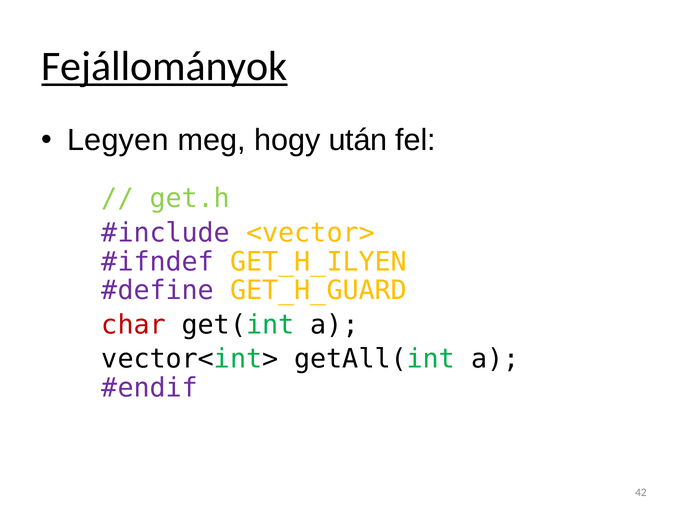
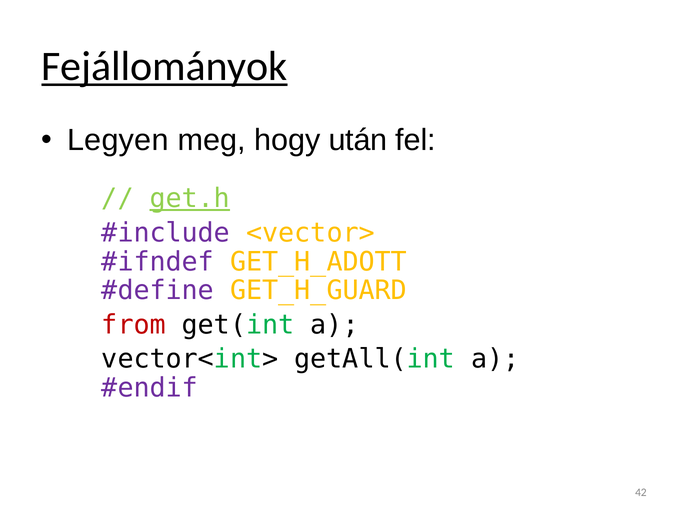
get.h underline: none -> present (190, 199)
GET_H_ILYEN: GET_H_ILYEN -> GET_H_ADOTT (319, 262)
char: char -> from (134, 325)
